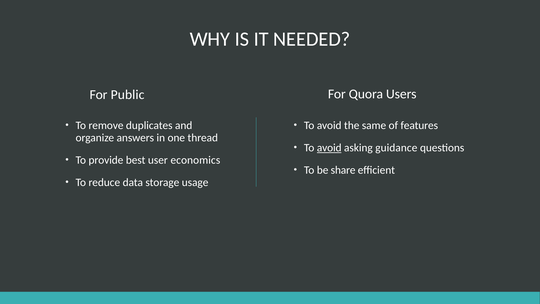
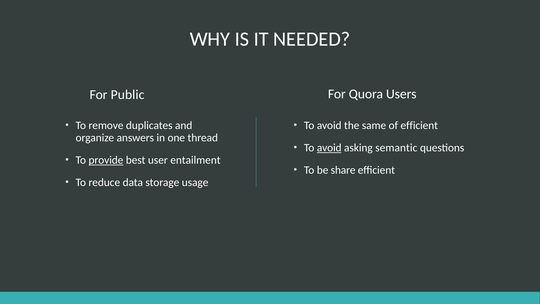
of features: features -> efficient (419, 125)
guidance: guidance -> semantic (396, 148)
provide underline: none -> present (106, 160)
economics: economics -> entailment (195, 160)
